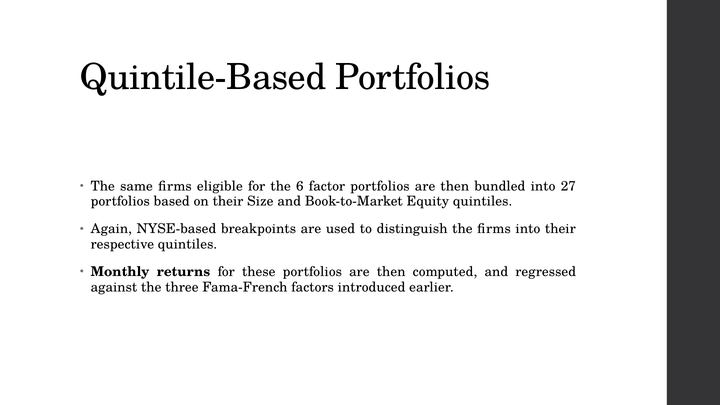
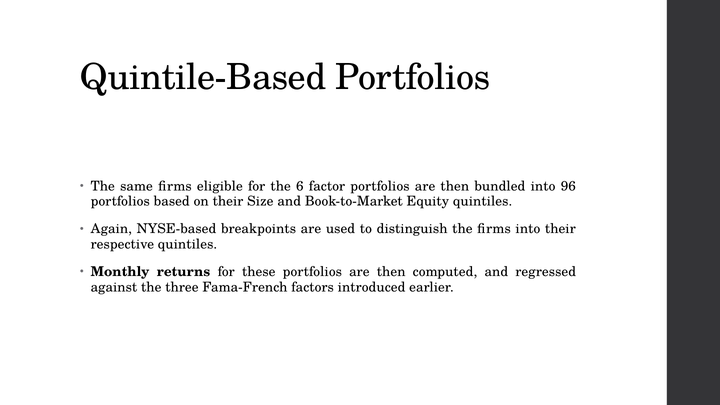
27: 27 -> 96 (568, 186)
